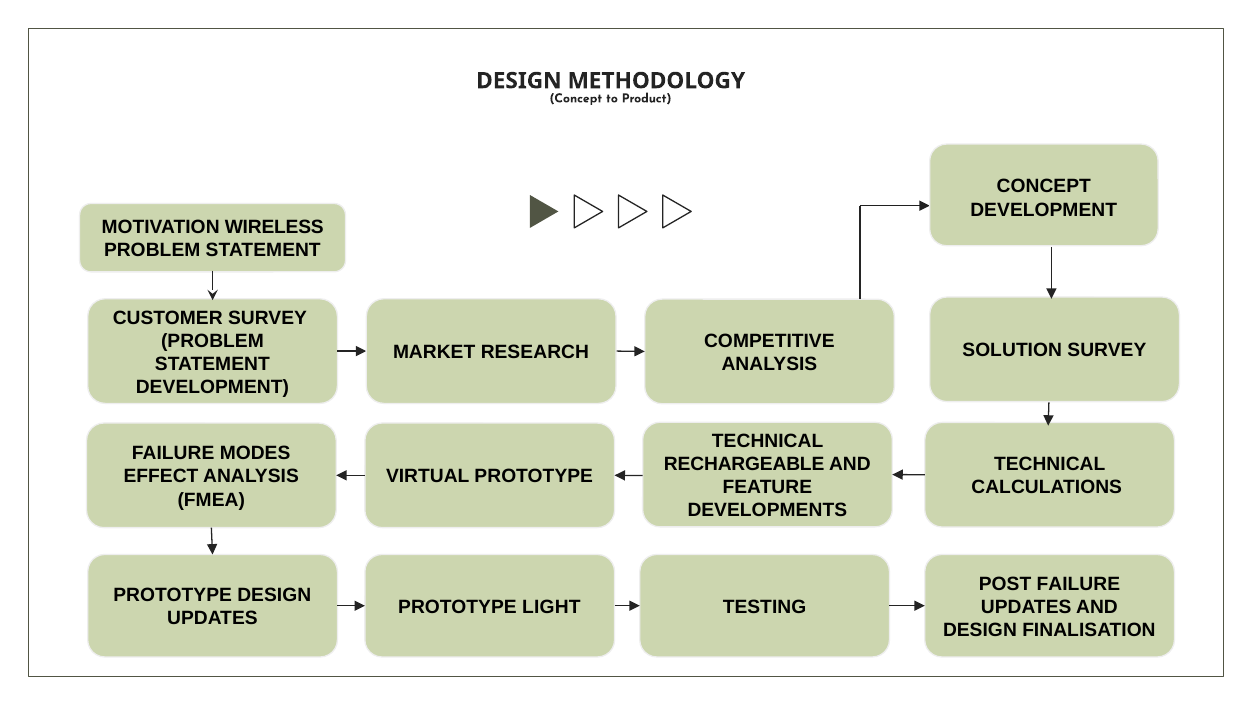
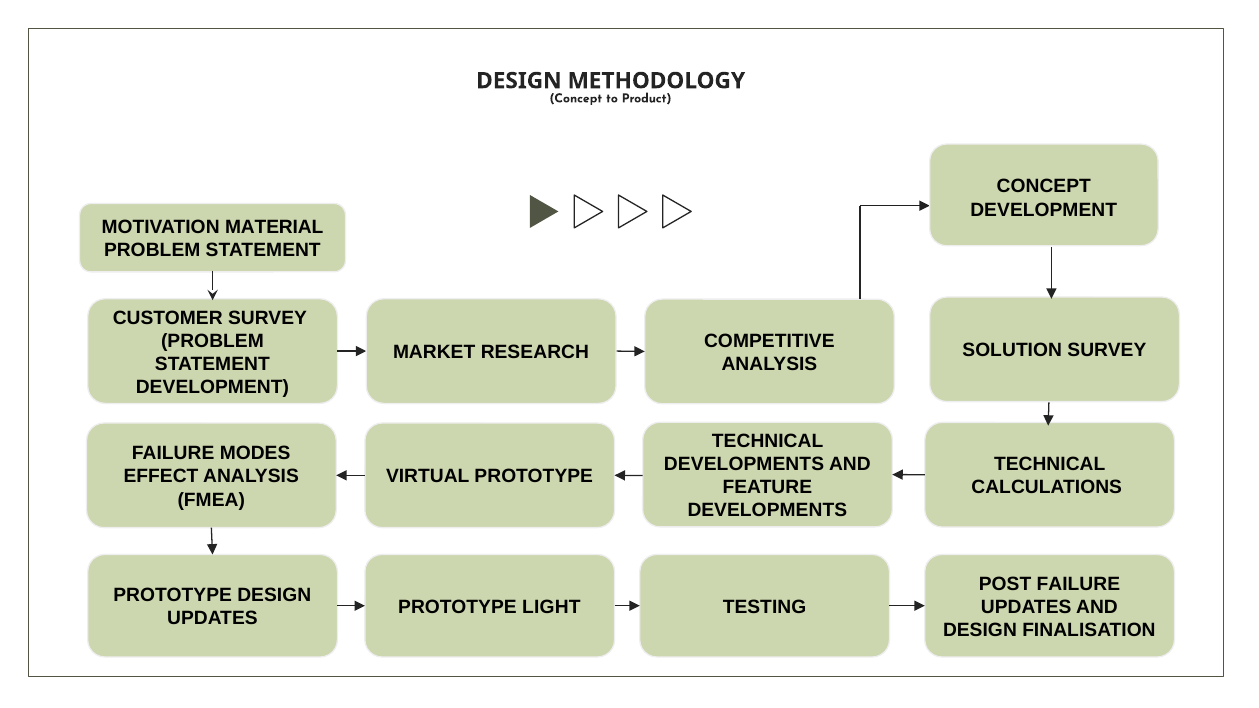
WIRELESS: WIRELESS -> MATERIAL (274, 228)
RECHARGEABLE: RECHARGEABLE -> DEVELOPMENTS (744, 464)
